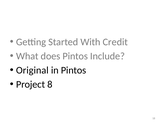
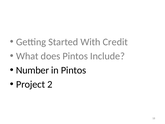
Original: Original -> Number (32, 70)
8: 8 -> 2 (50, 84)
